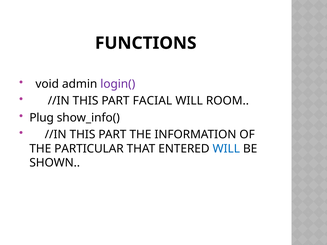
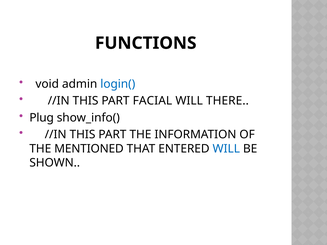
login( colour: purple -> blue (118, 84)
ROOM: ROOM -> THERE (227, 101)
PARTICULAR: PARTICULAR -> MENTIONED (89, 149)
